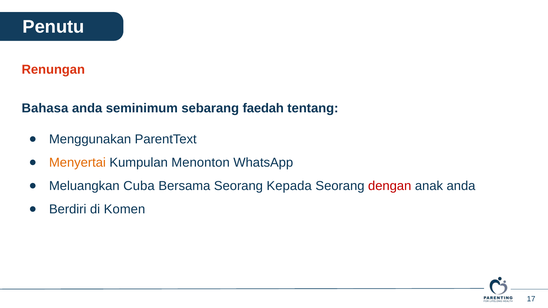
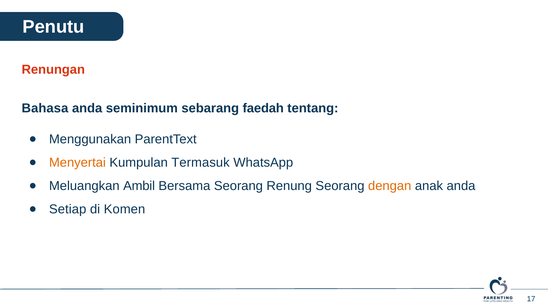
Menonton: Menonton -> Termasuk (201, 163)
Cuba: Cuba -> Ambil (139, 186)
Kepada: Kepada -> Renung (289, 186)
dengan colour: red -> orange (390, 186)
Berdiri: Berdiri -> Setiap (68, 209)
